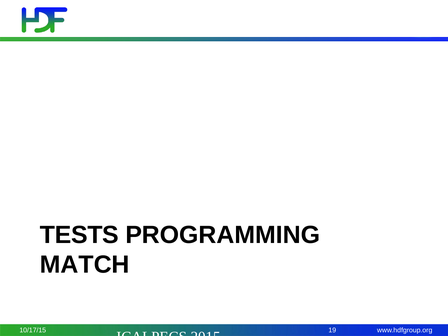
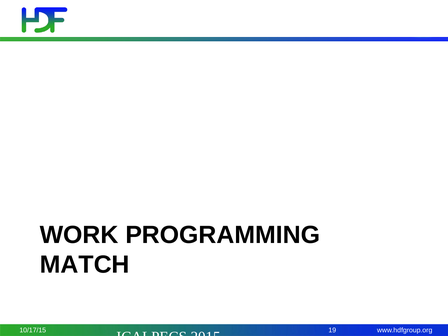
TESTS: TESTS -> WORK (79, 235)
